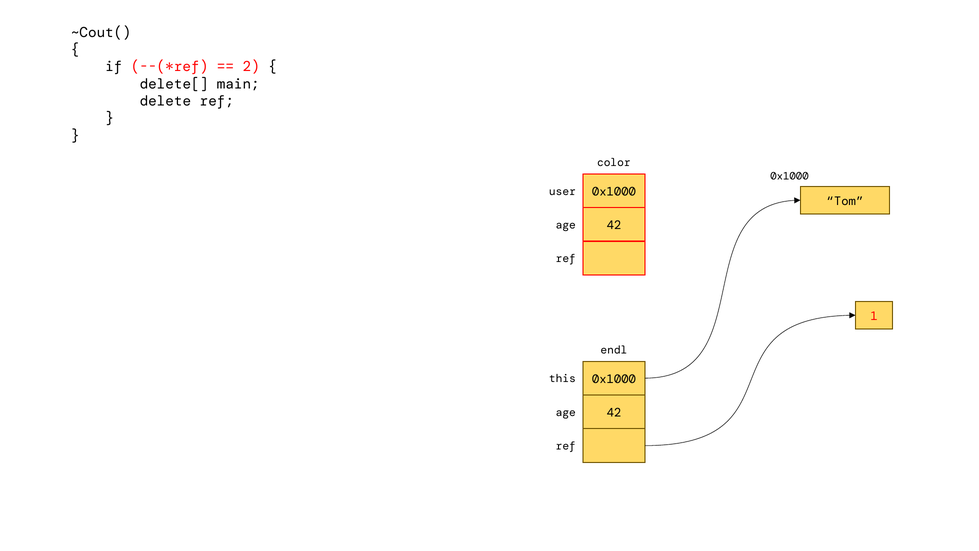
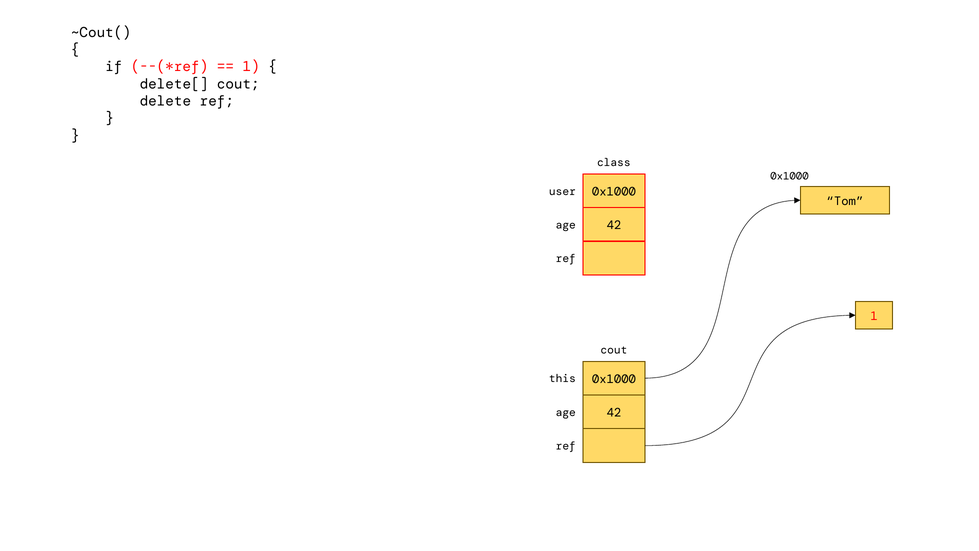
2: 2 -> 1 (251, 67)
delete[ main: main -> cout (238, 84)
color: color -> class (614, 162)
endl: endl -> cout (614, 350)
